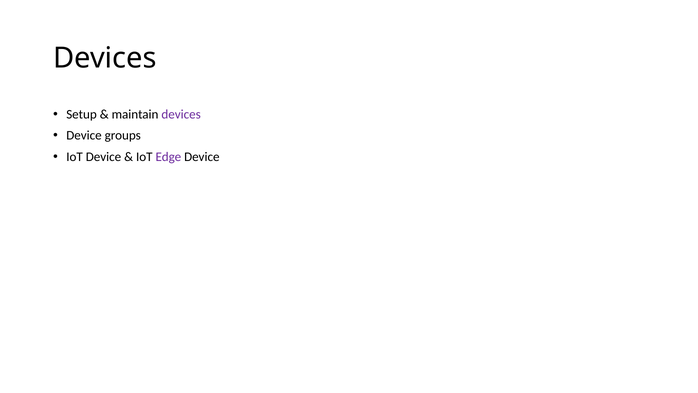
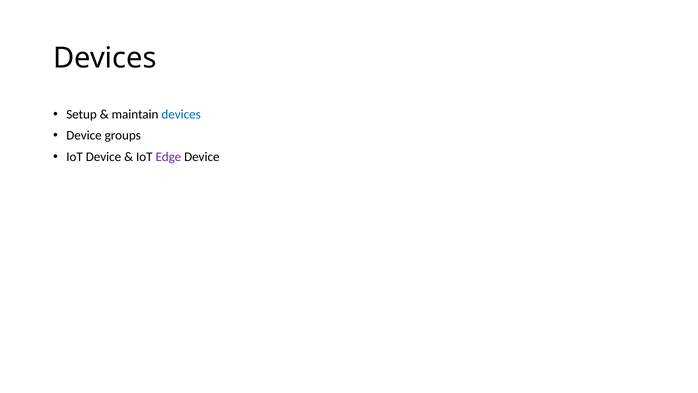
devices colour: purple -> blue (181, 114)
